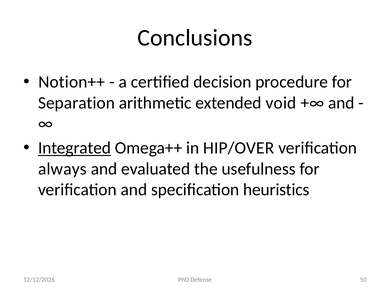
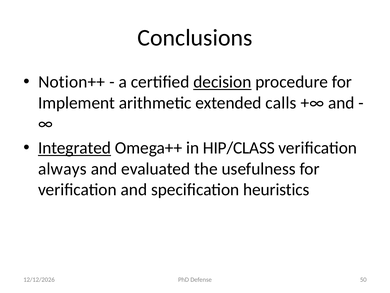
decision underline: none -> present (222, 82)
Separation: Separation -> Implement (77, 103)
void: void -> calls (281, 103)
HIP/OVER: HIP/OVER -> HIP/CLASS (239, 148)
